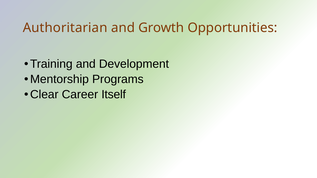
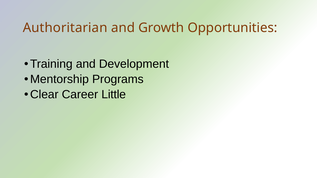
Itself: Itself -> Little (114, 95)
